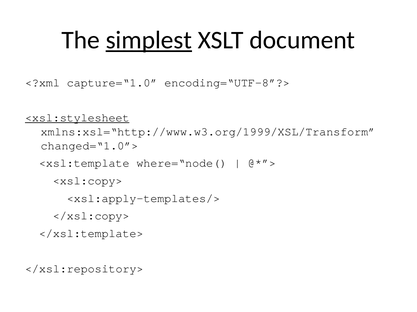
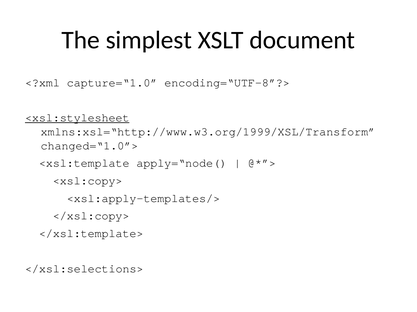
simplest underline: present -> none (149, 40)
where=“node(: where=“node( -> apply=“node( (182, 163)
</xsl:repository>: </xsl:repository> -> </xsl:selections> (84, 269)
